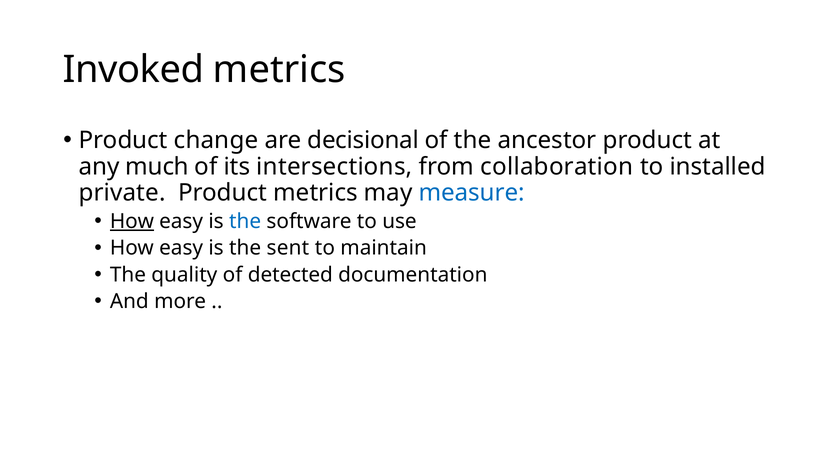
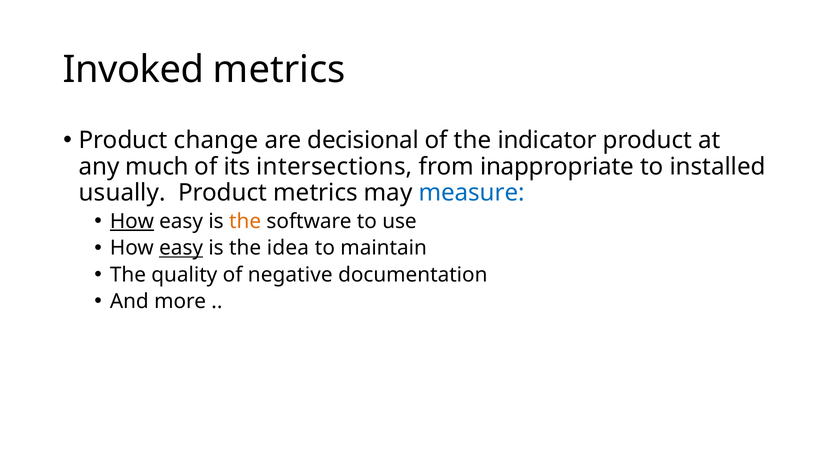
ancestor: ancestor -> indicator (547, 140)
collaboration: collaboration -> inappropriate (557, 166)
private: private -> usually (122, 193)
the colour: blue -> orange (245, 221)
easy underline: none -> present (181, 248)
sent: sent -> idea (288, 248)
detected: detected -> negative (290, 275)
